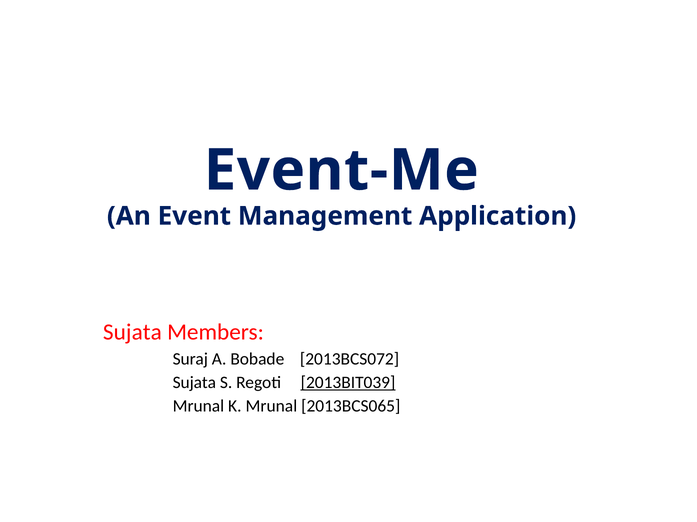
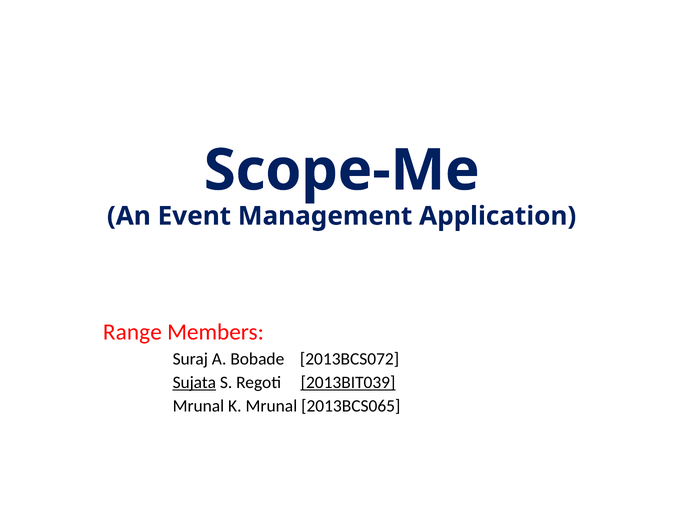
Event-Me: Event-Me -> Scope-Me (342, 171)
Sujata: Sujata -> Range (132, 333)
Sujata underline: none -> present (194, 383)
